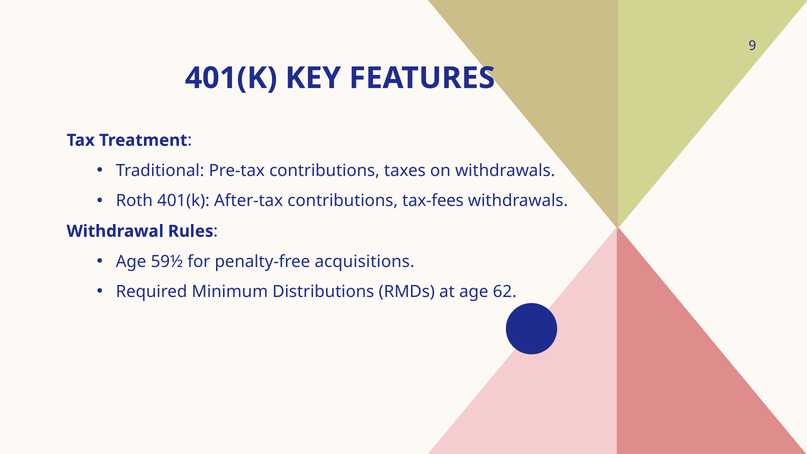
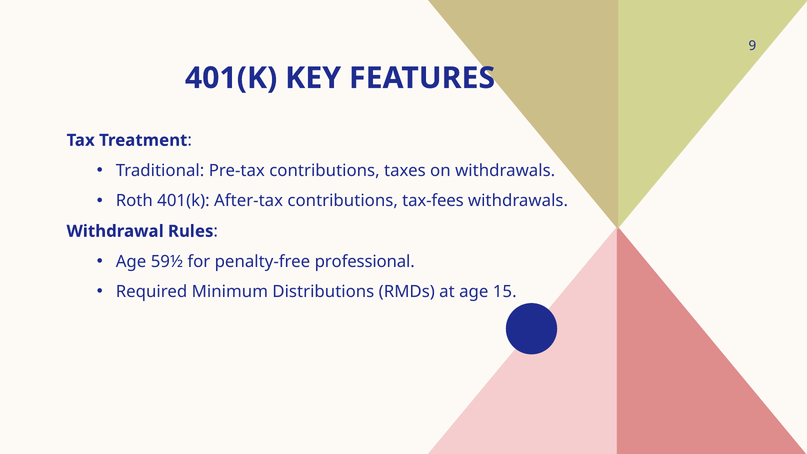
acquisitions: acquisitions -> professional (365, 262)
62: 62 -> 15 (505, 292)
